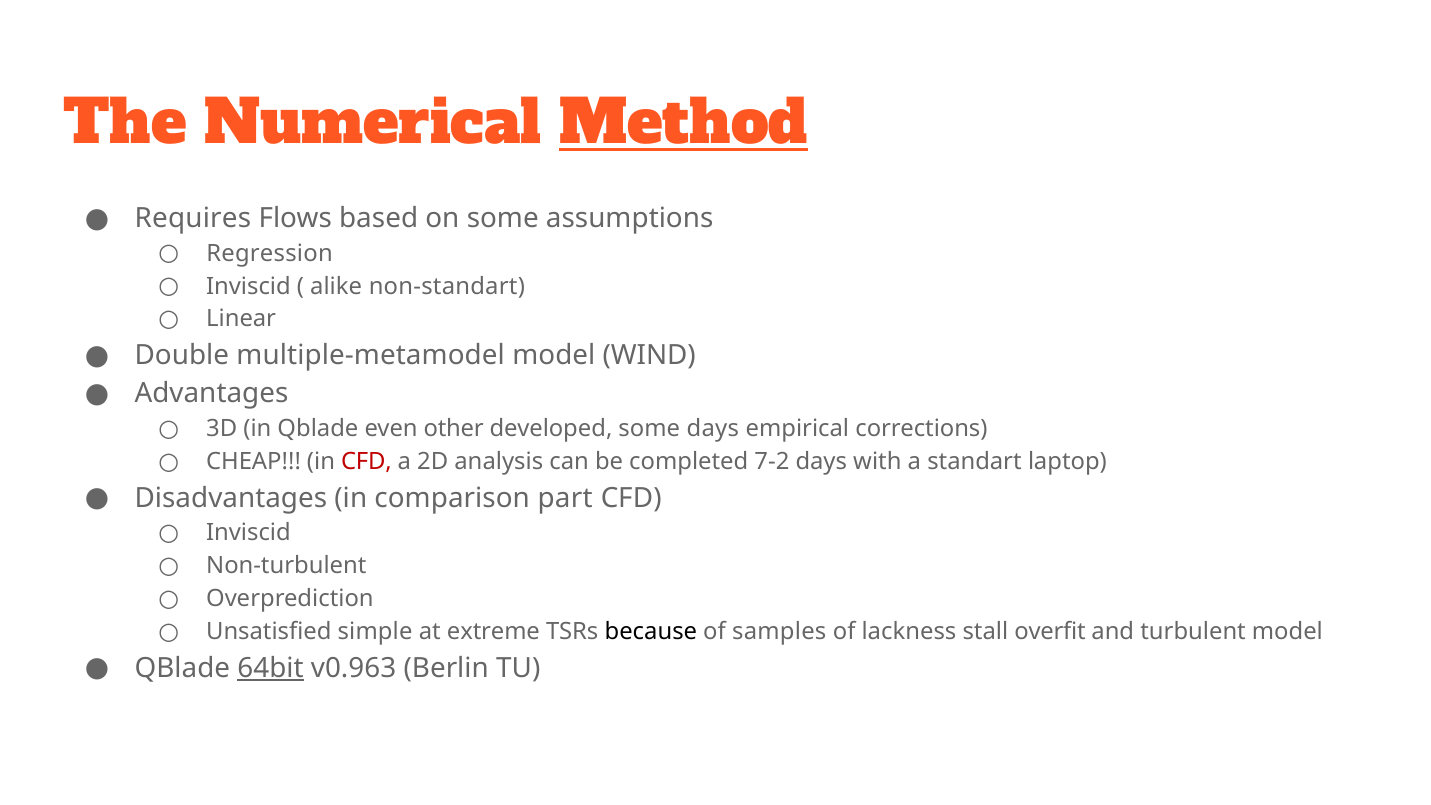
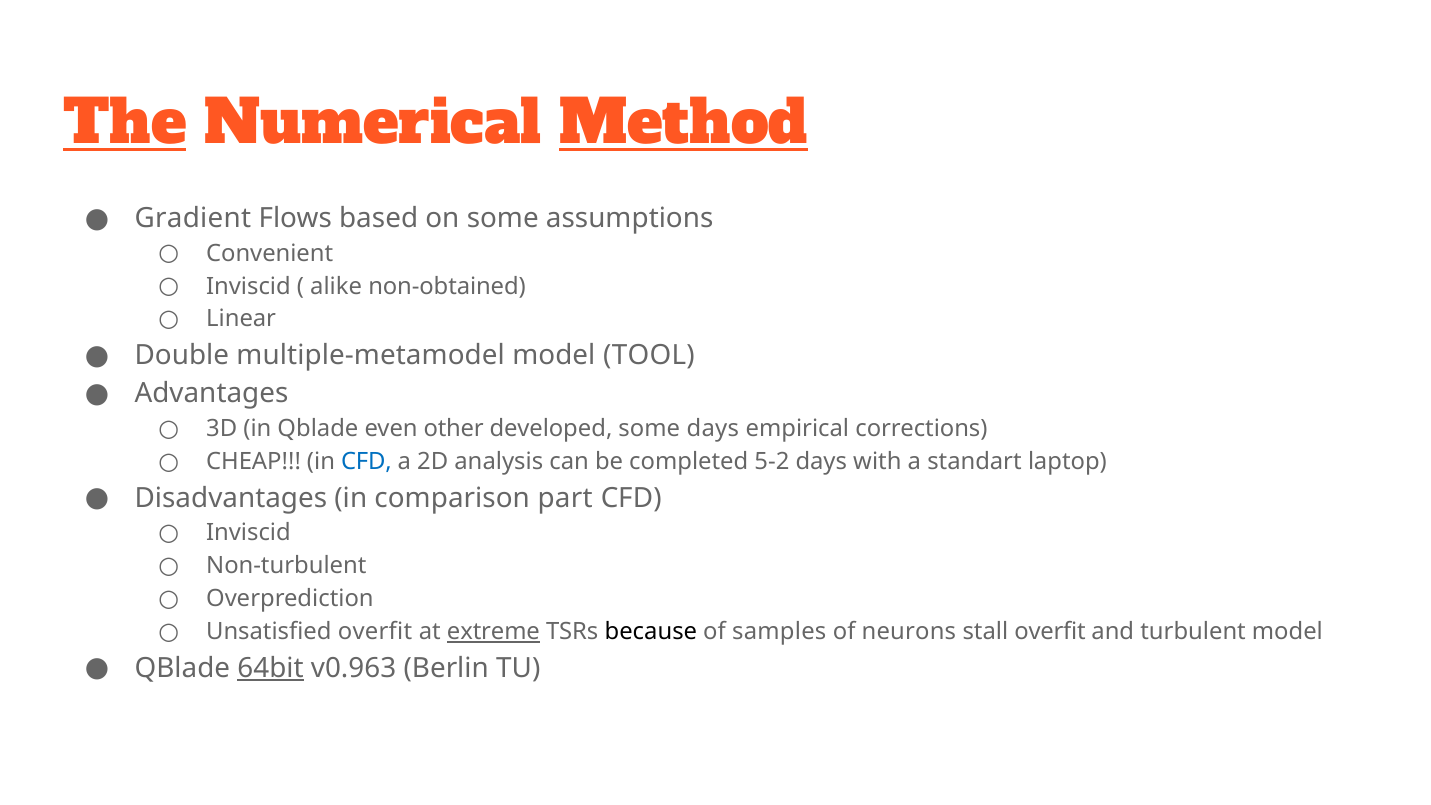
The underline: none -> present (125, 124)
Requires: Requires -> Gradient (193, 218)
Regression: Regression -> Convenient (270, 253)
non-standart: non-standart -> non-obtained (447, 286)
WIND: WIND -> TOOL (649, 355)
CFD colour: red -> blue (366, 462)
7-2: 7-2 -> 5-2 (772, 462)
Unsatisfied simple: simple -> overfit (375, 632)
extreme underline: none -> present (493, 632)
lackness: lackness -> neurons (909, 632)
